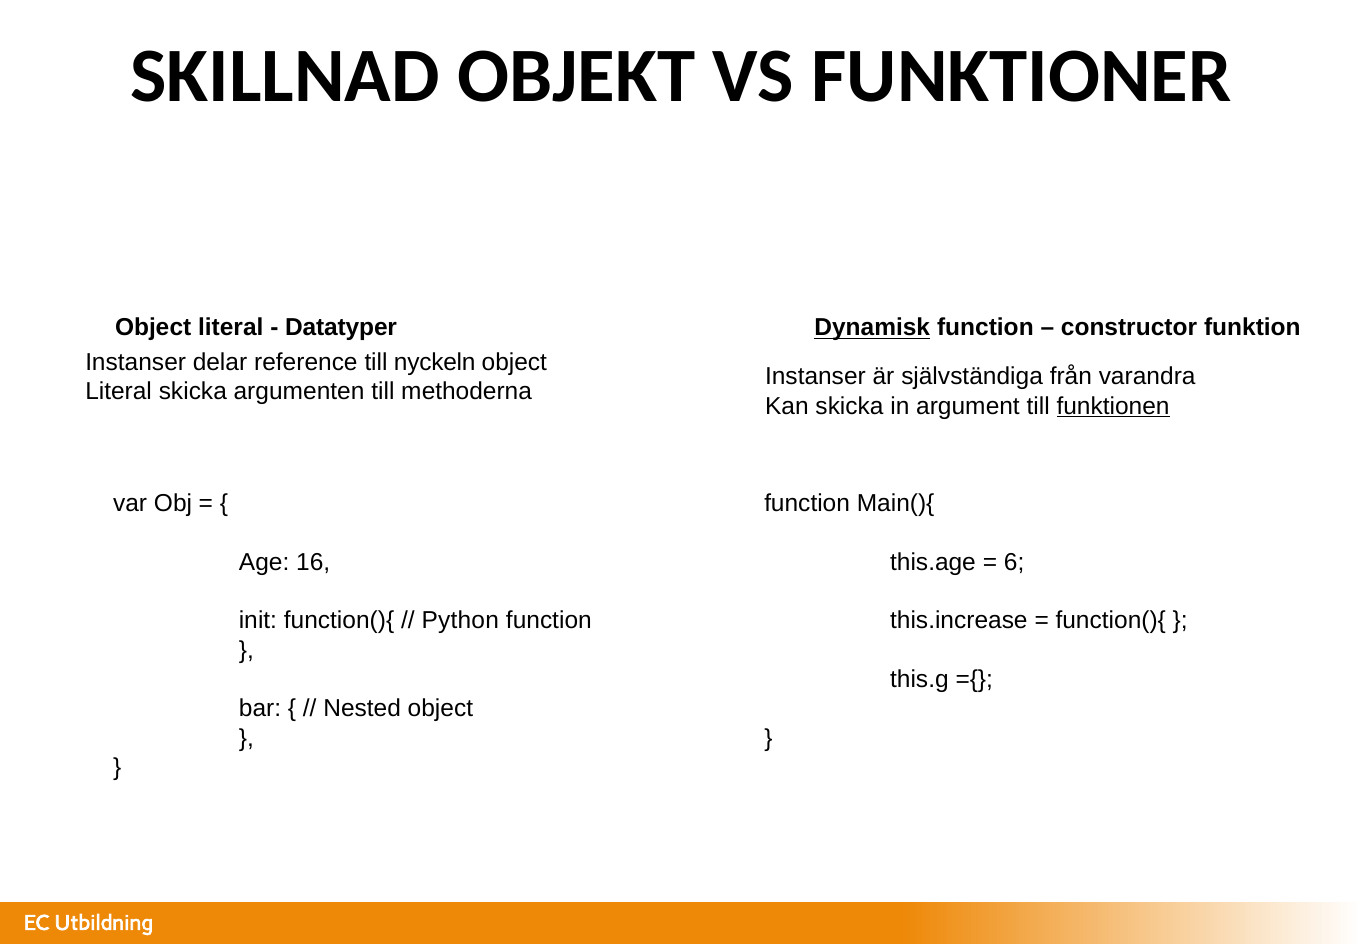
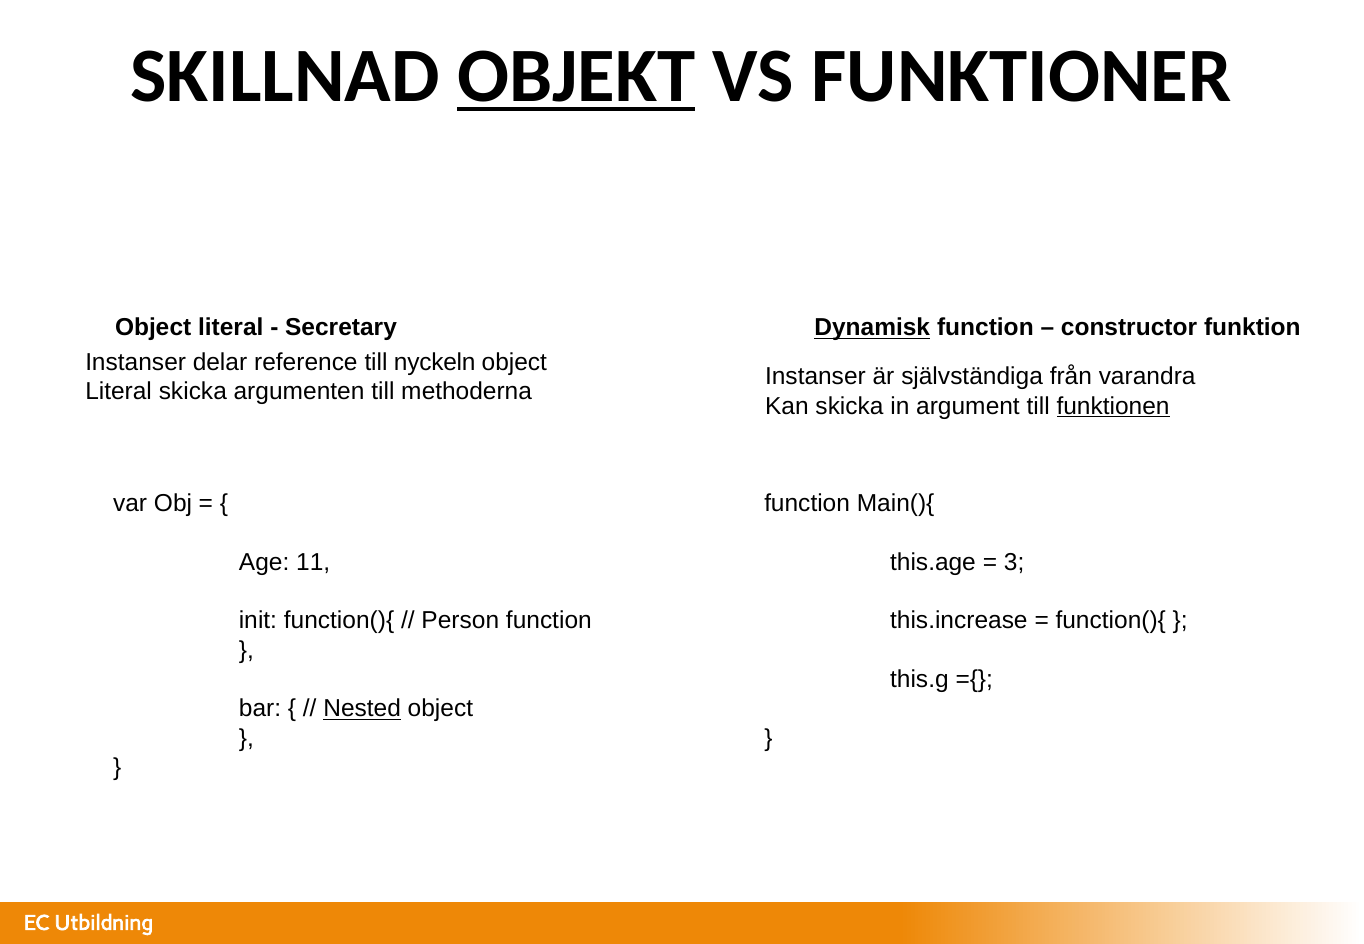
OBJEKT underline: none -> present (576, 76)
Datatyper: Datatyper -> Secretary (341, 328)
16: 16 -> 11 (313, 562)
6: 6 -> 3 (1014, 562)
Python: Python -> Person (460, 621)
Nested underline: none -> present (362, 709)
